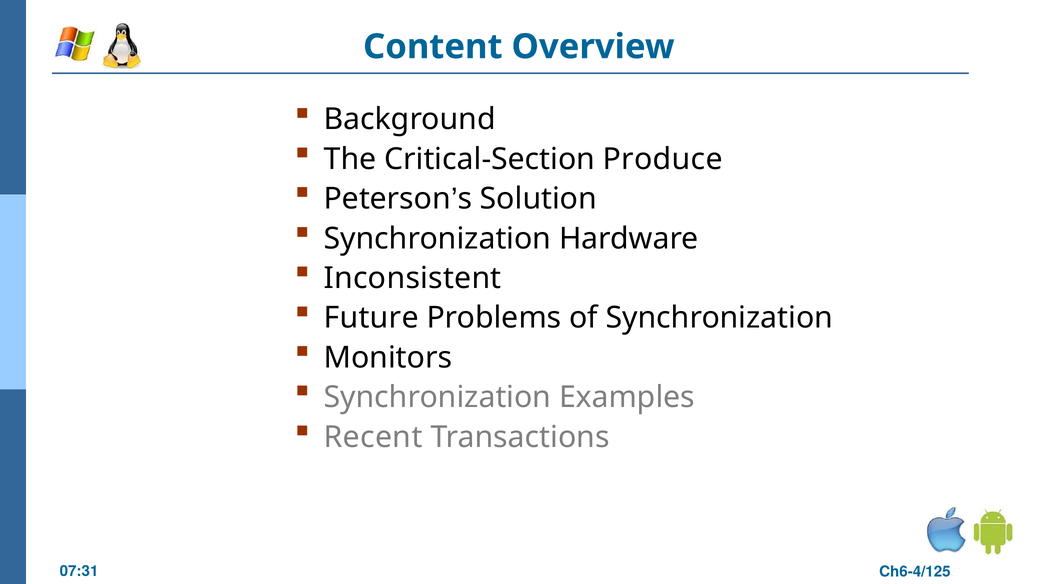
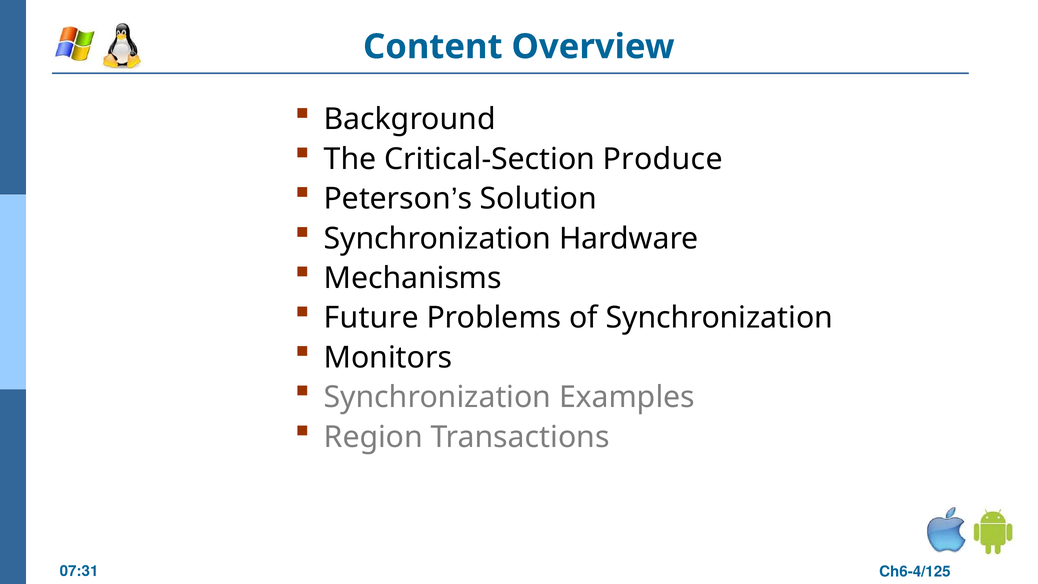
Inconsistent: Inconsistent -> Mechanisms (413, 278)
Recent: Recent -> Region (373, 437)
